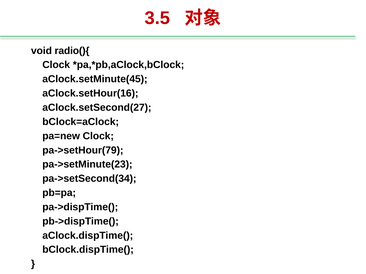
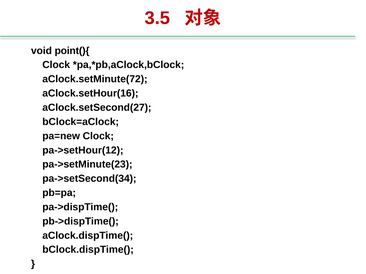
radio(){: radio(){ -> point(){ (72, 51)
aClock.setMinute(45: aClock.setMinute(45 -> aClock.setMinute(72 (95, 79)
pa->setHour(79: pa->setHour(79 -> pa->setHour(12 (83, 150)
